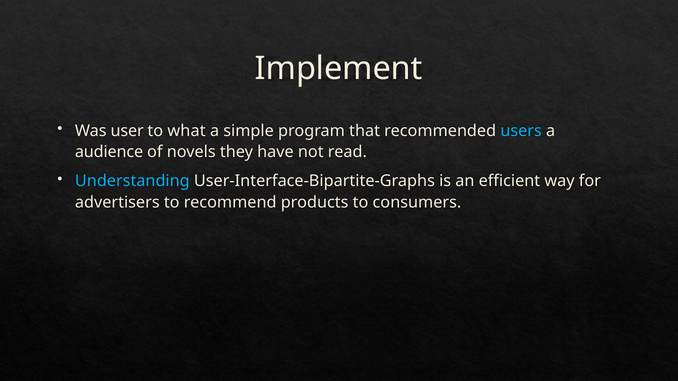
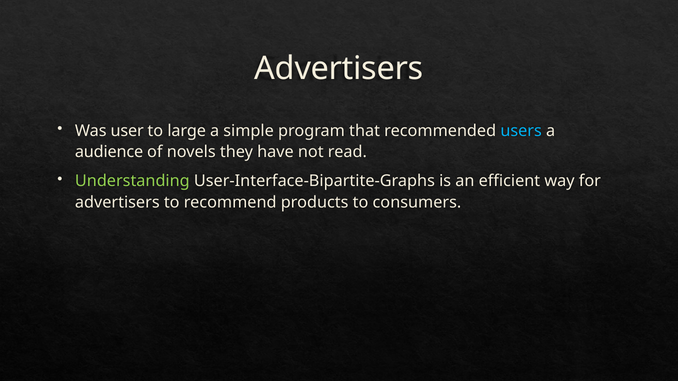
Implement: Implement -> Advertisers (339, 69)
what: what -> large (187, 131)
Understanding colour: light blue -> light green (132, 181)
